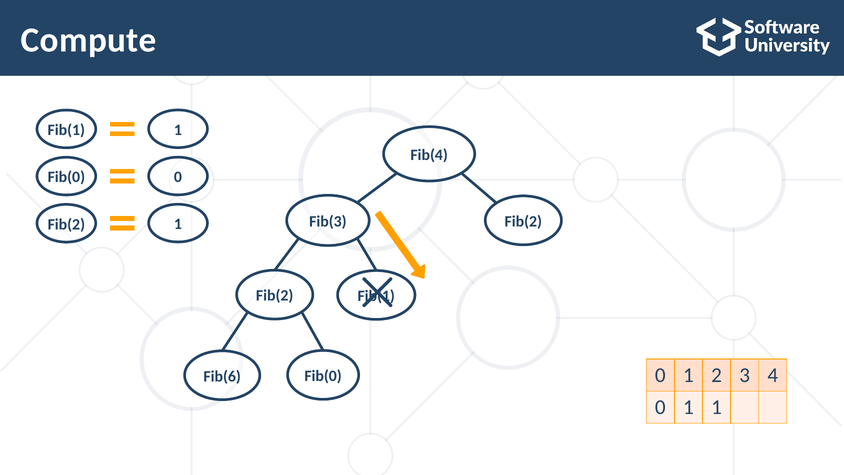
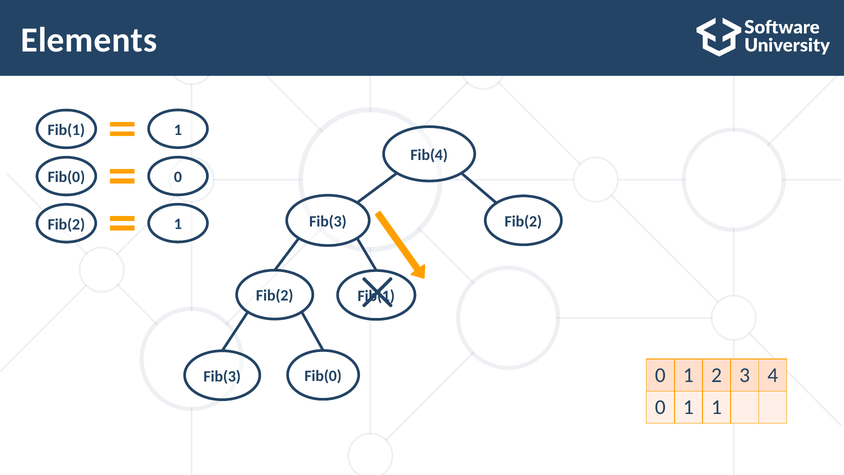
Compute: Compute -> Elements (89, 40)
Fib(6: Fib(6 -> Fib(3 (222, 376)
